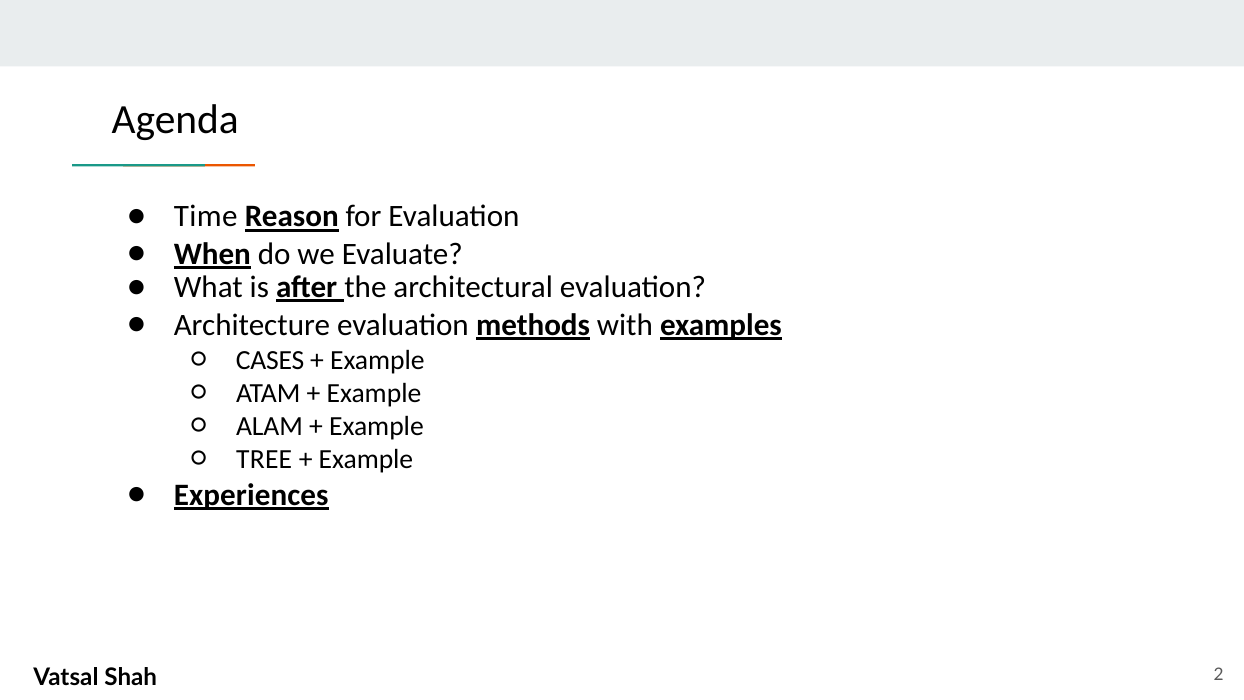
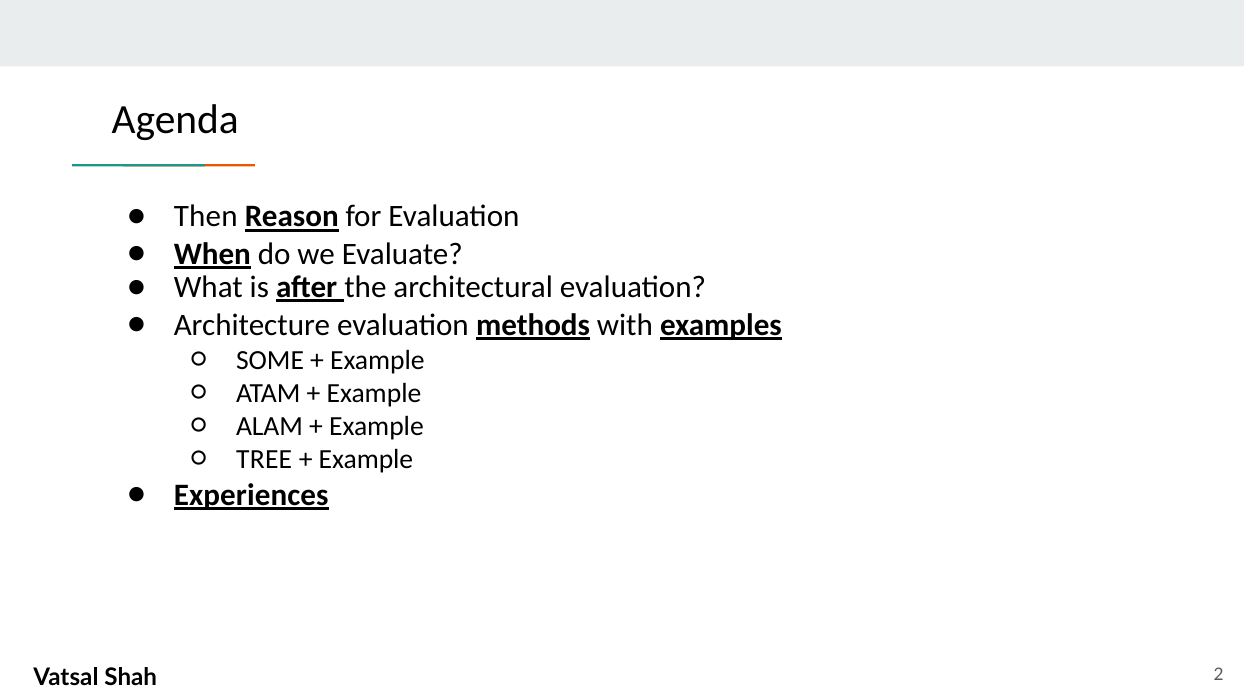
Time: Time -> Then (206, 217)
CASES: CASES -> SOME (270, 360)
